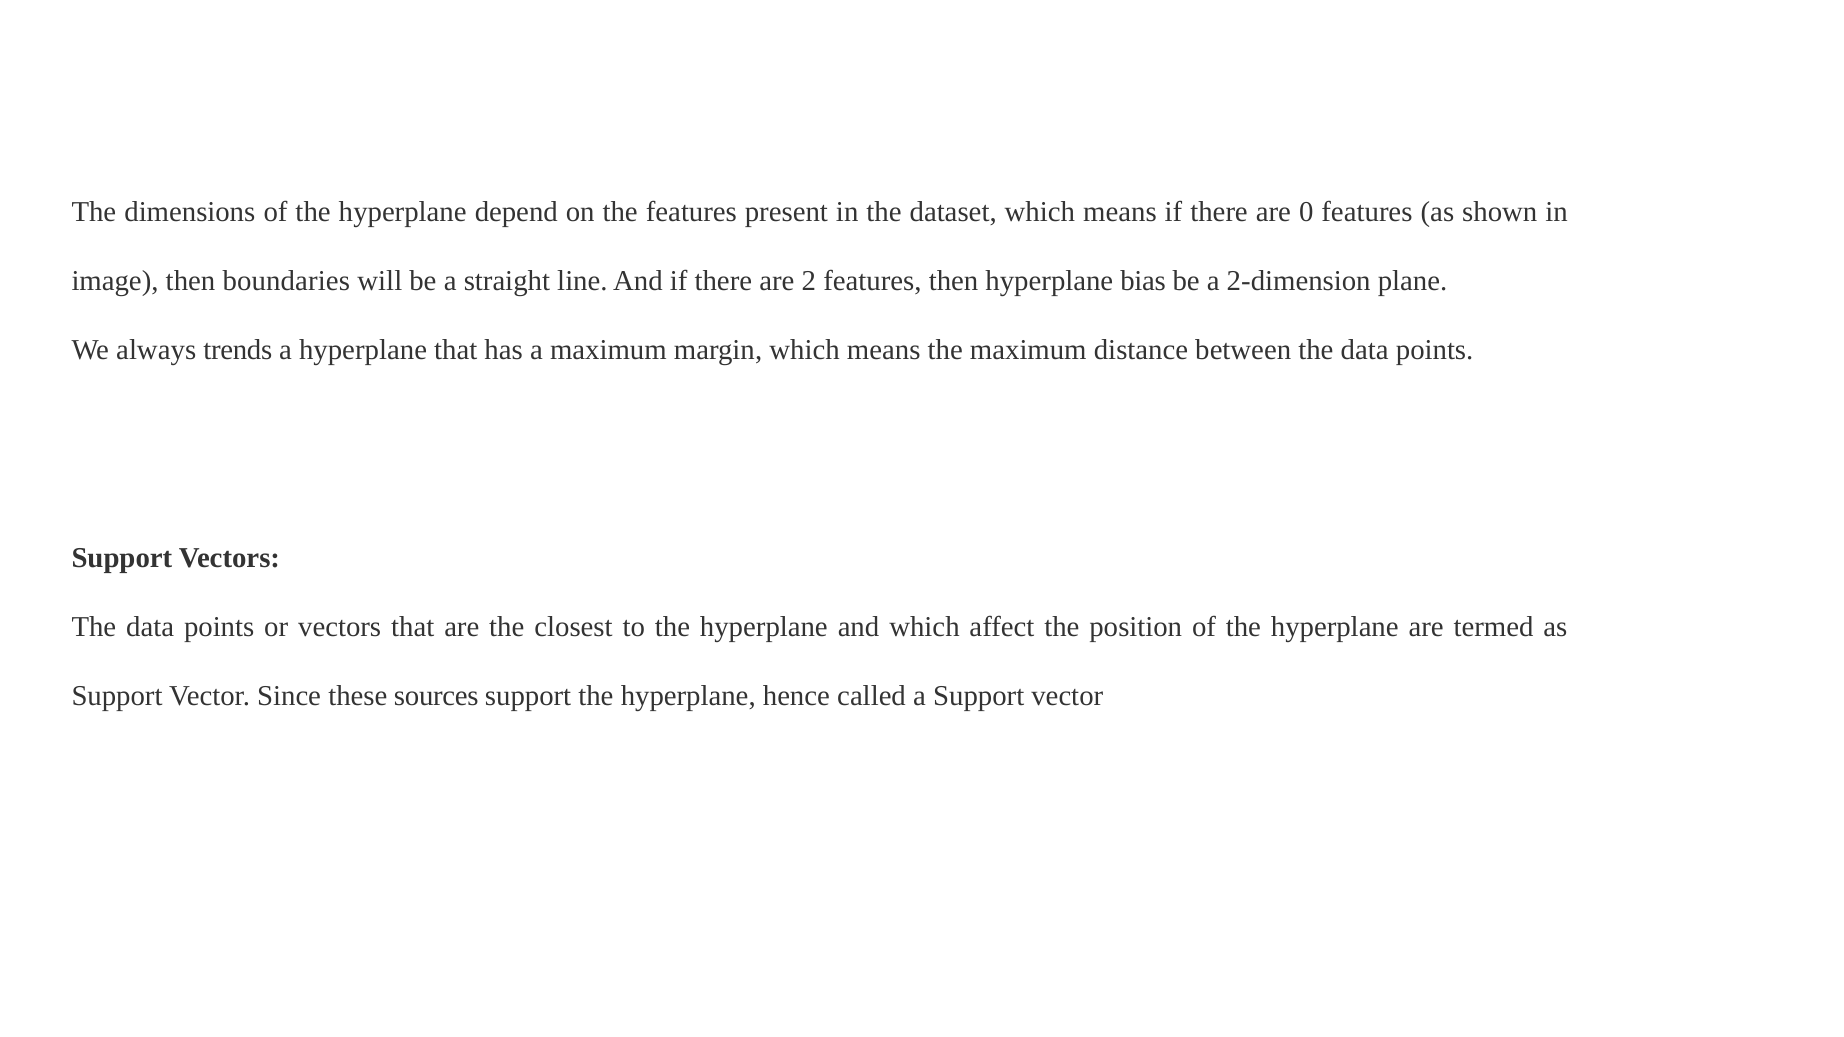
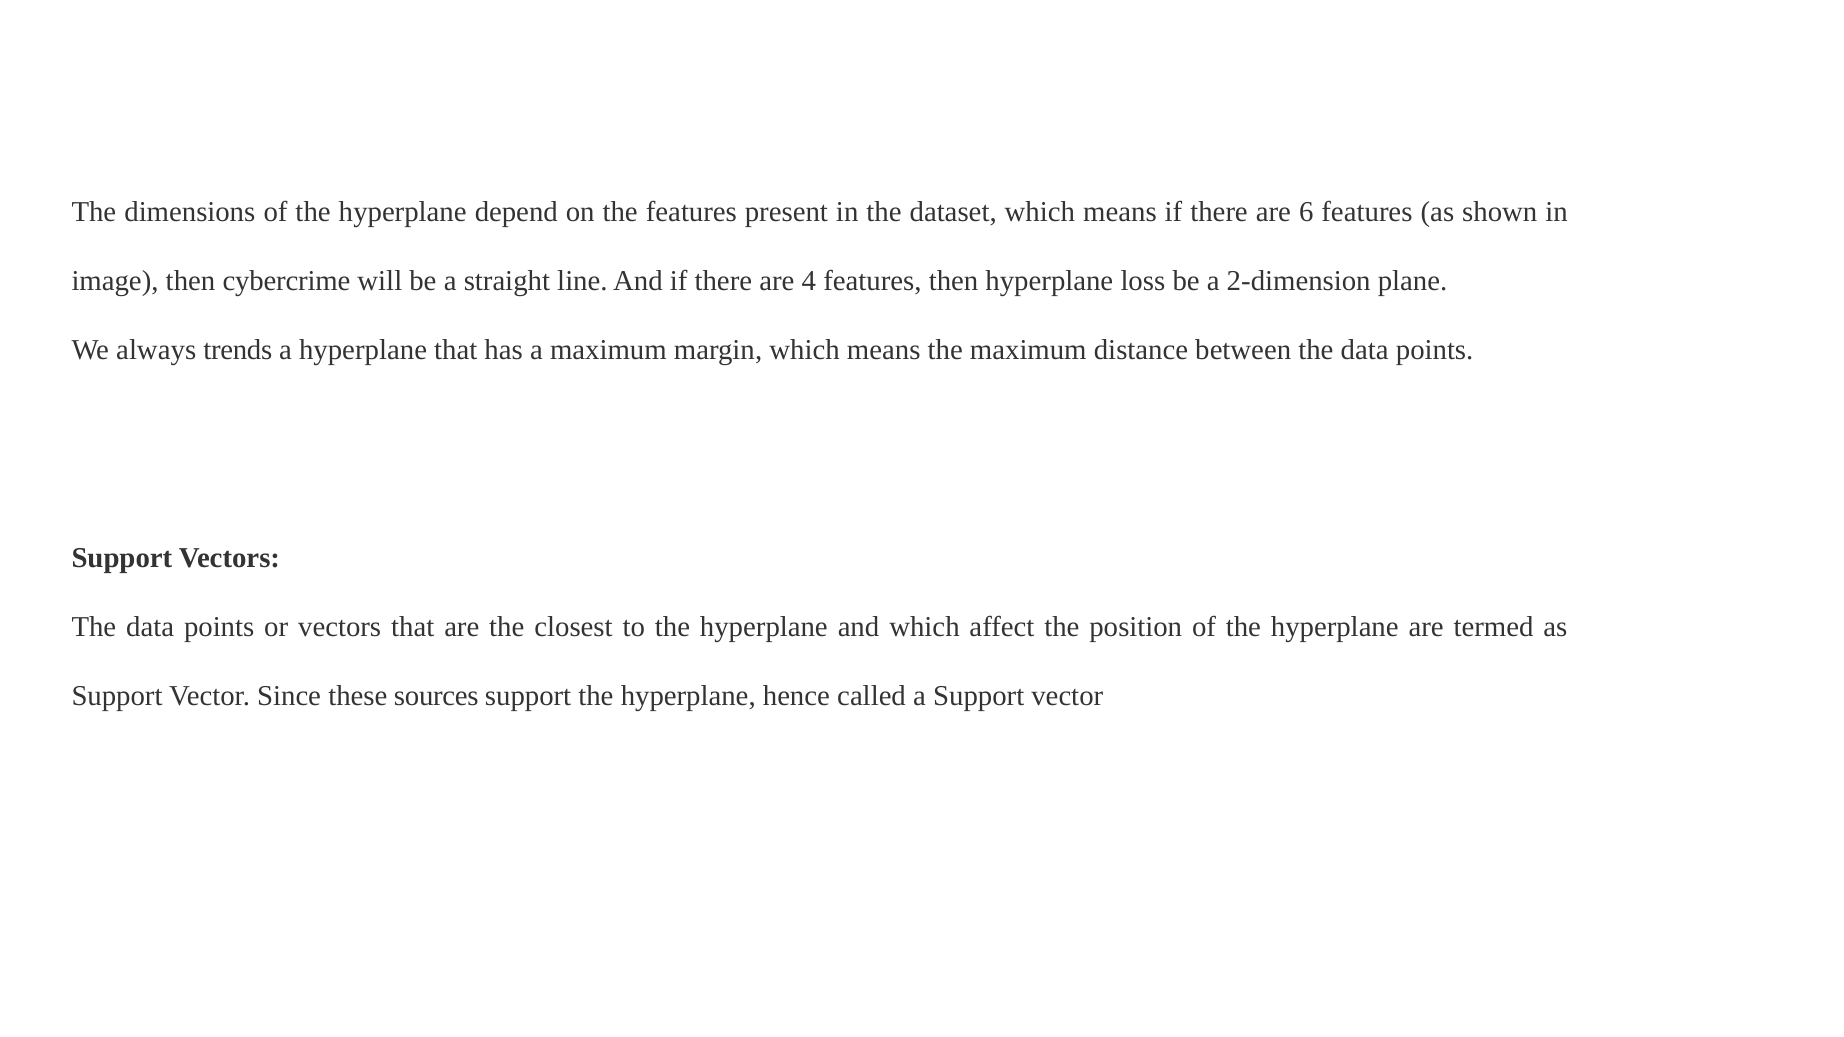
0: 0 -> 6 (1306, 212)
boundaries: boundaries -> cybercrime (286, 281)
2: 2 -> 4 (809, 281)
bias: bias -> loss (1143, 281)
